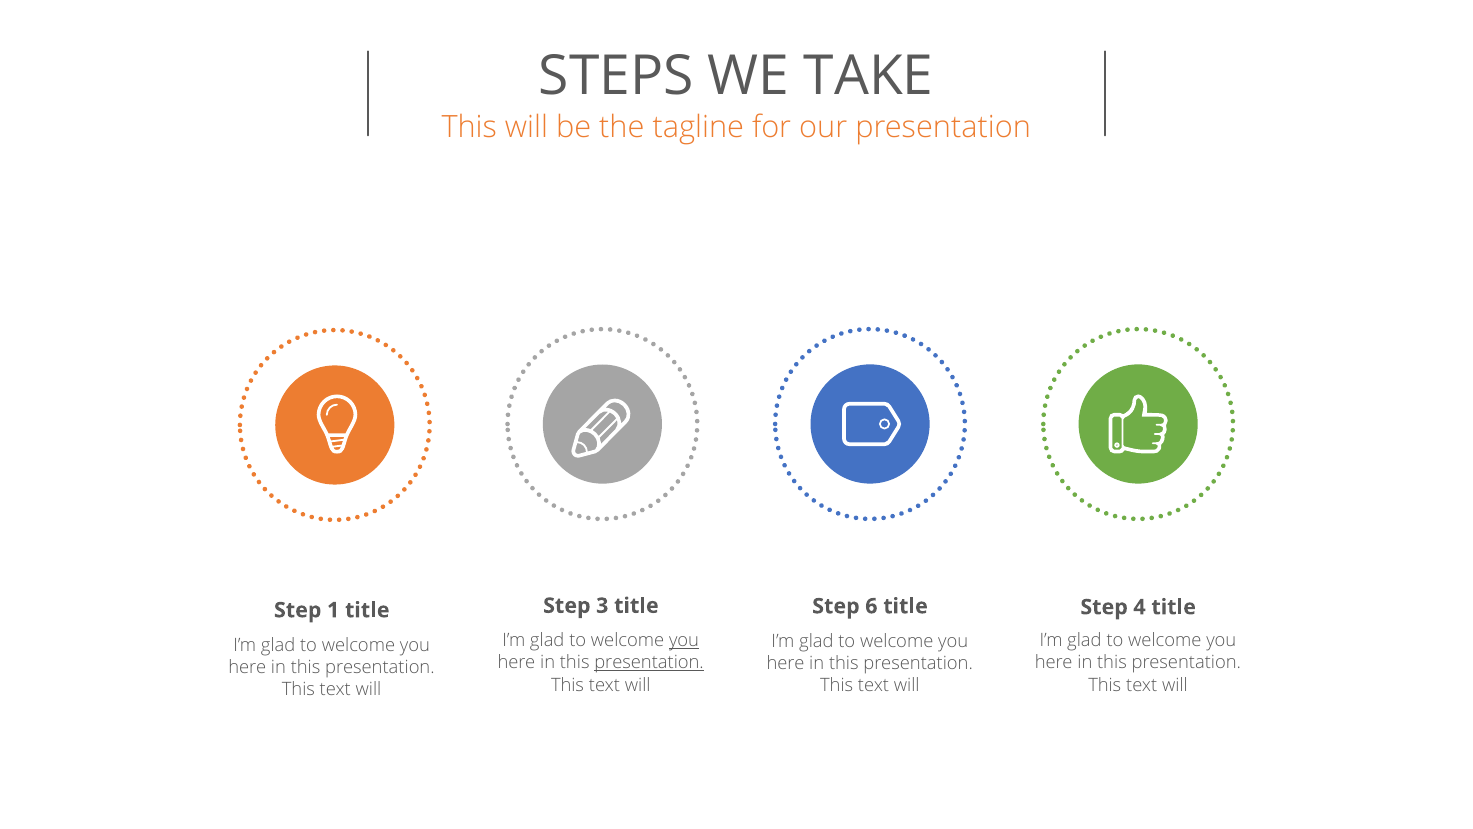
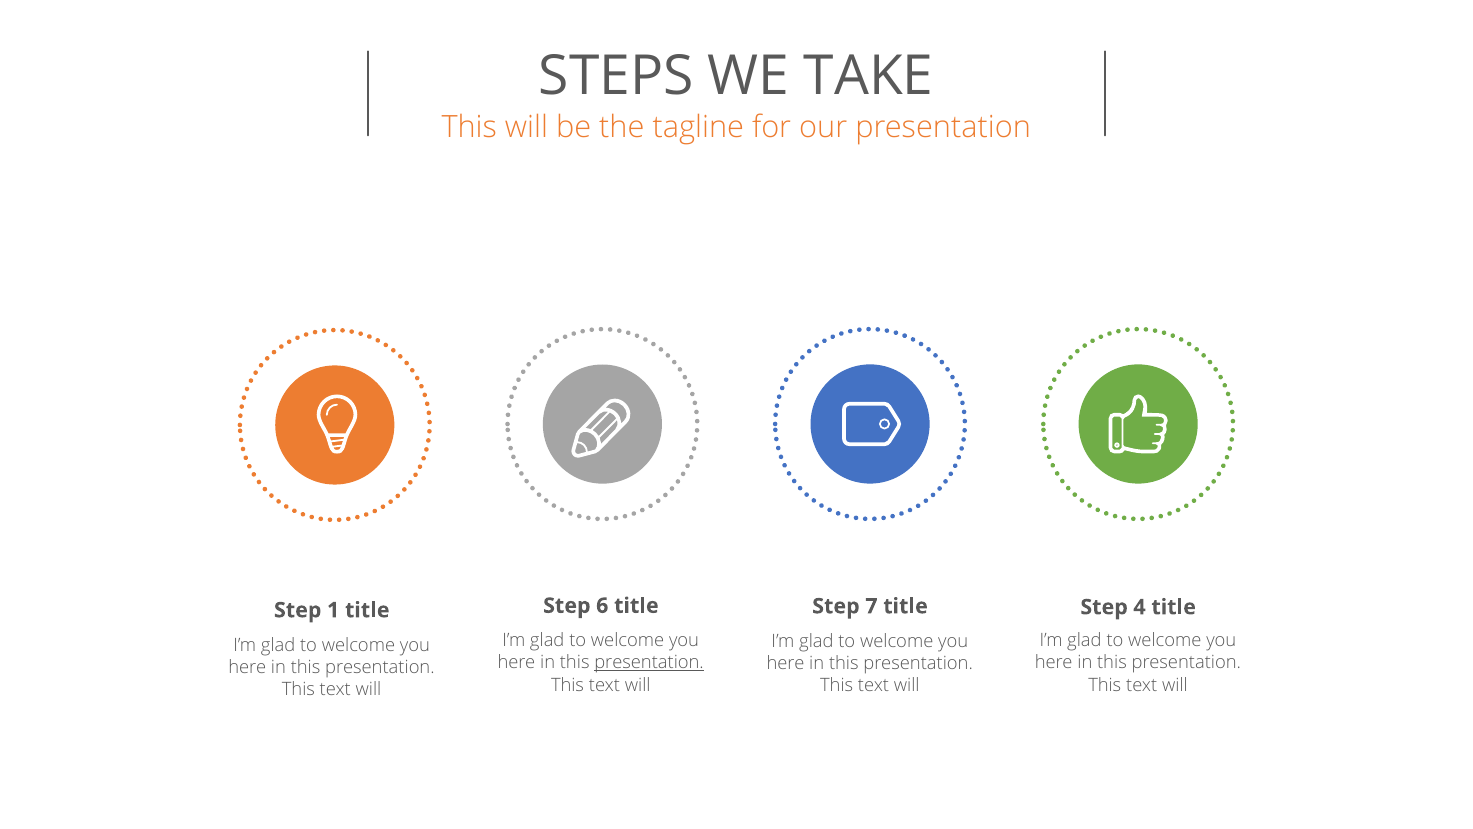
3: 3 -> 6 (602, 605)
6: 6 -> 7 (871, 606)
you underline: present -> none (684, 640)
